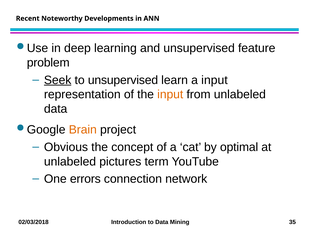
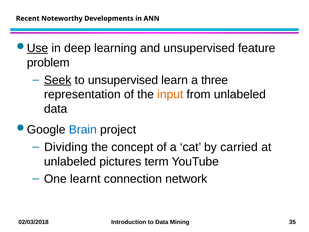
Use underline: none -> present (37, 48)
a input: input -> three (215, 80)
Brain colour: orange -> blue (83, 130)
Obvious: Obvious -> Dividing (66, 147)
optimal: optimal -> carried (239, 147)
errors: errors -> learnt (85, 179)
